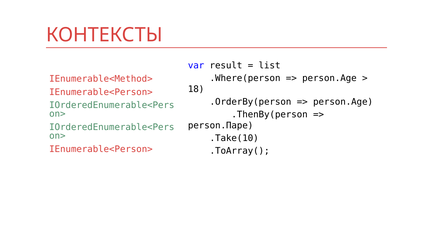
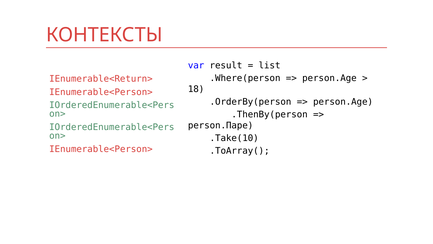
IEnumerable<Method>: IEnumerable<Method> -> IEnumerable<Return> (101, 79)
